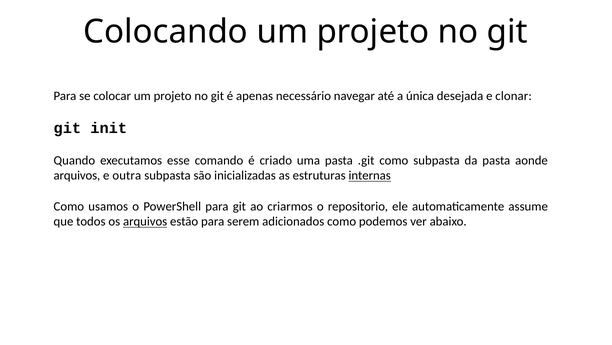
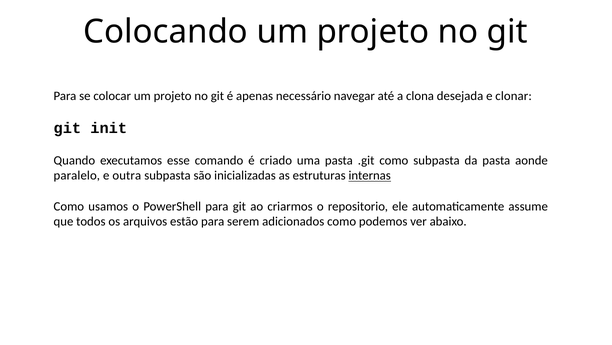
única: única -> clona (420, 96)
arquivos: arquivos -> paralelo (77, 175)
arquivos underline: present -> none (145, 221)
